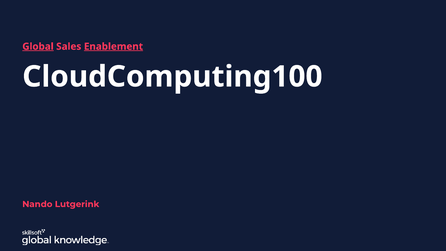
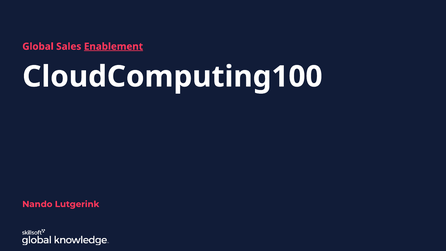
Global underline: present -> none (38, 46)
